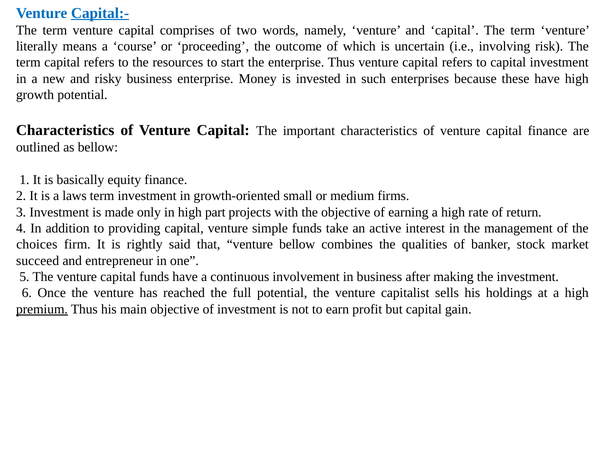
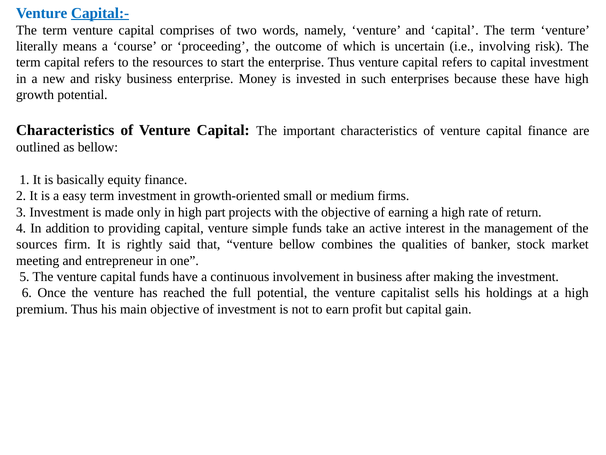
laws: laws -> easy (74, 196)
choices: choices -> sources (37, 244)
succeed: succeed -> meeting (38, 260)
premium underline: present -> none (42, 309)
